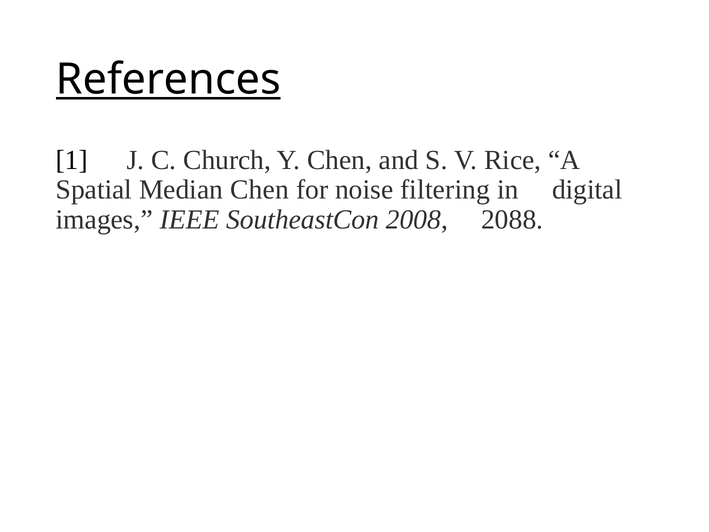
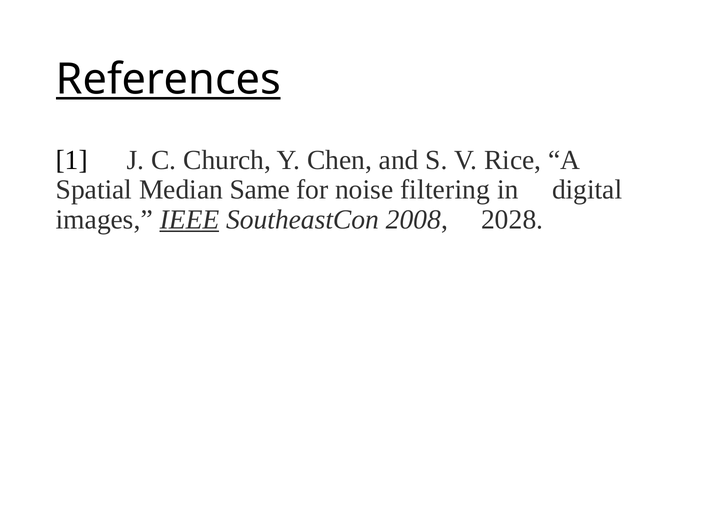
Median Chen: Chen -> Same (260, 190)
IEEE underline: none -> present (189, 219)
2088: 2088 -> 2028 (512, 219)
